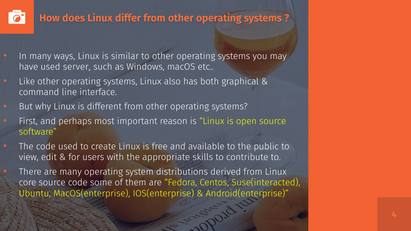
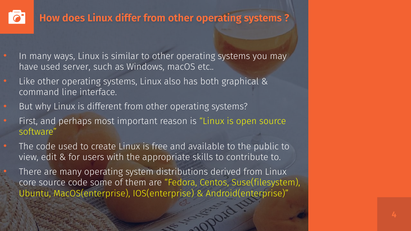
Suse(interacted: Suse(interacted -> Suse(filesystem (266, 183)
